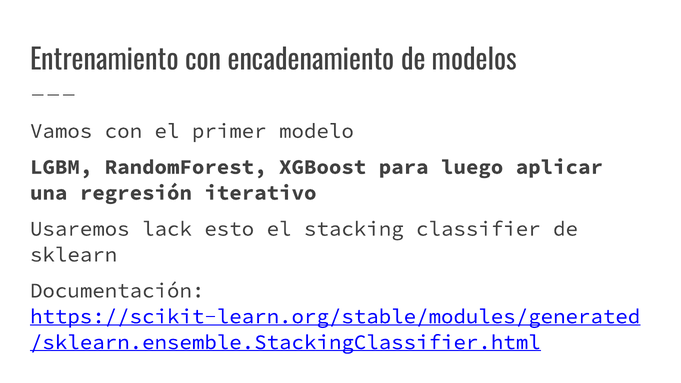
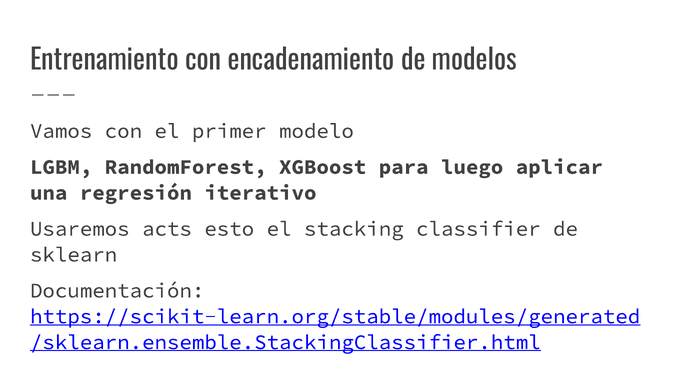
lack: lack -> acts (167, 229)
